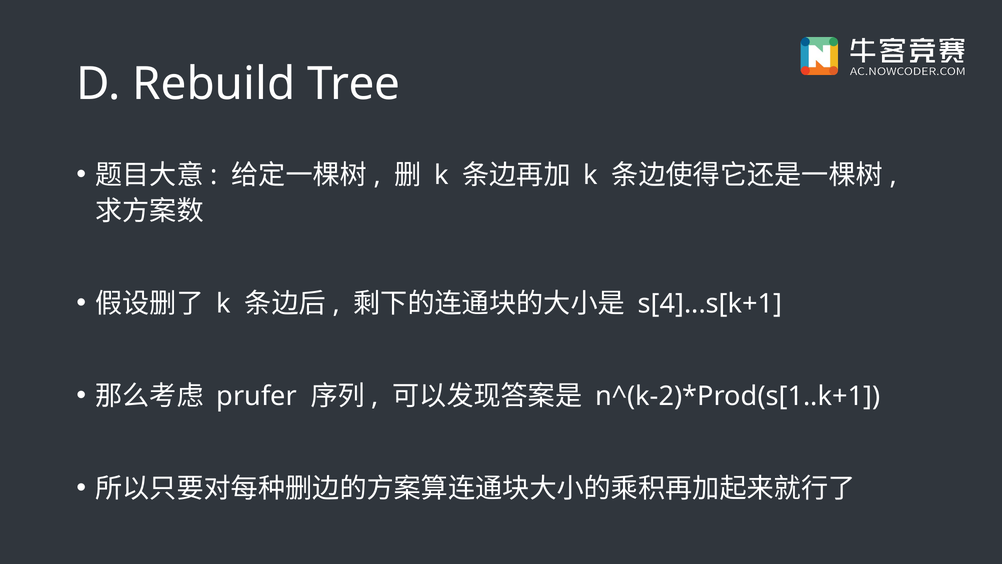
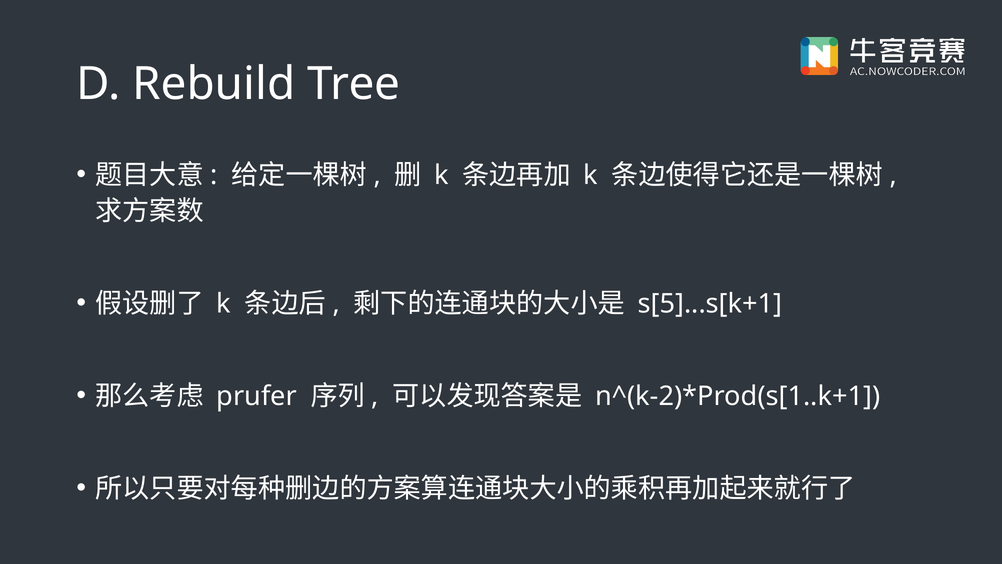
s[4]...s[k+1: s[4]...s[k+1 -> s[5]...s[k+1 (710, 304)
